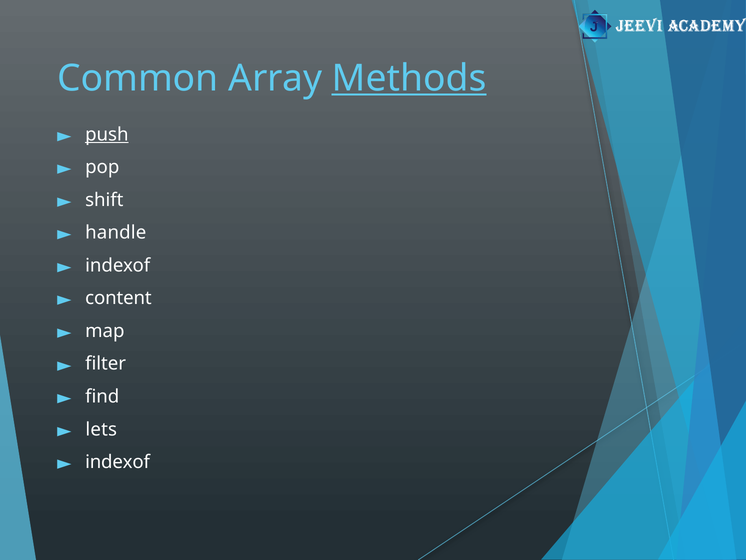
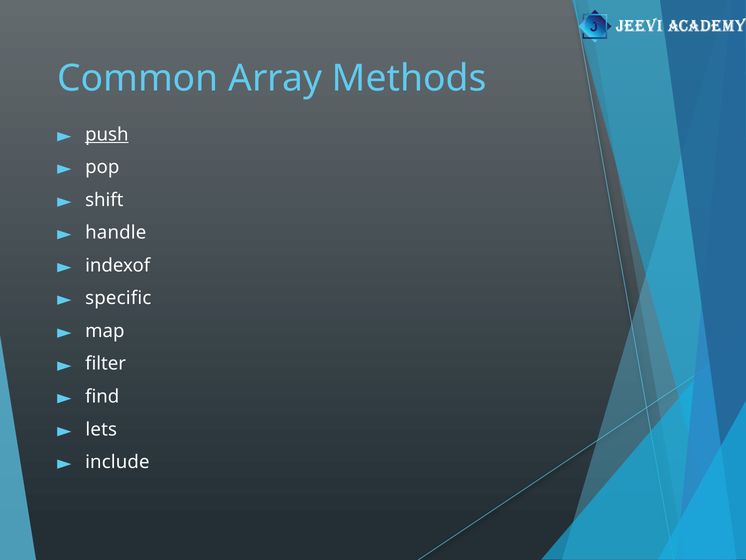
Methods underline: present -> none (409, 78)
content: content -> specific (118, 298)
indexof: indexof -> include (117, 462)
